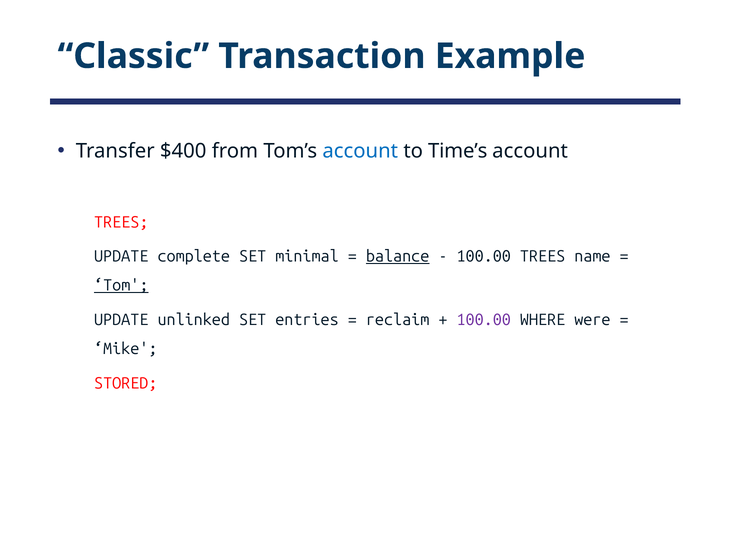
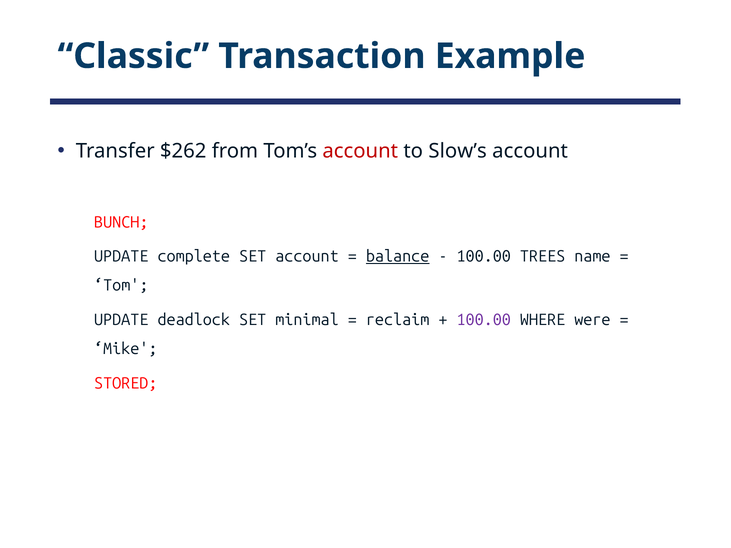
$400: $400 -> $262 (183, 151)
account colour: blue -> red (360, 151)
Time’s: Time’s -> Slow’s (458, 151)
TREES: TREES -> BUNCH (121, 222)
SET minimal: minimal -> account (307, 257)
Tom underline: present -> none (121, 286)
unlinked: unlinked -> deadlock (194, 320)
entries: entries -> minimal (307, 320)
